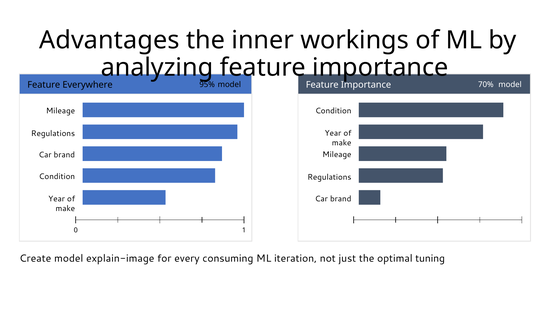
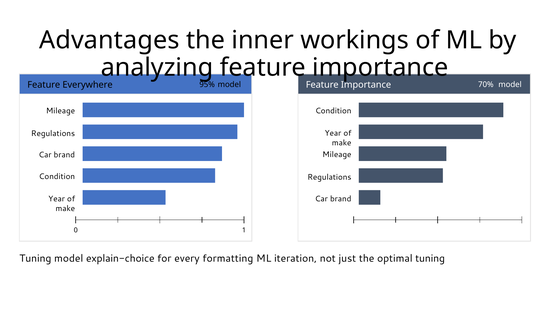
Create: Create -> Tuning (35, 259)
explain-image: explain-image -> explain-choice (120, 259)
consuming: consuming -> formatting (228, 259)
